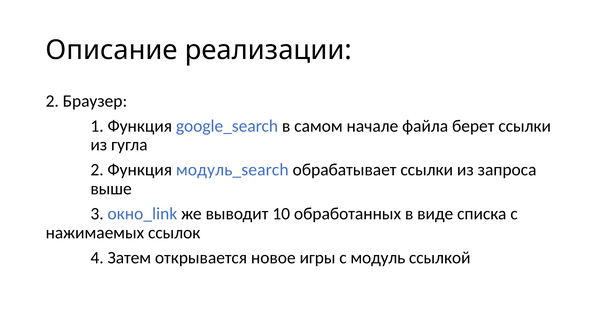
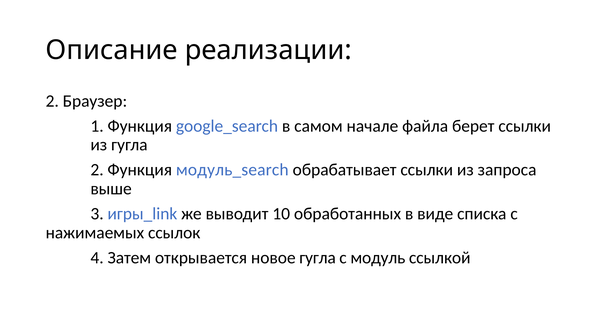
окно_link: окно_link -> игры_link (142, 214)
новое игры: игры -> гугла (318, 258)
